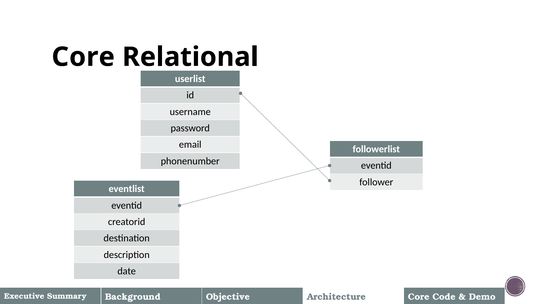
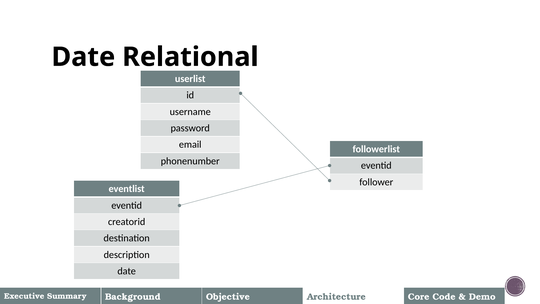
Core: Core -> Date (83, 57)
